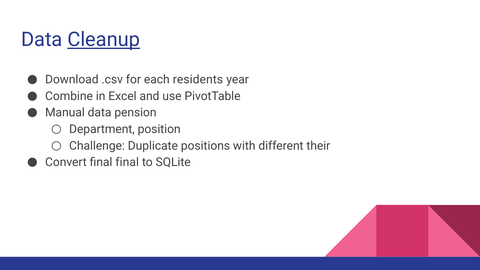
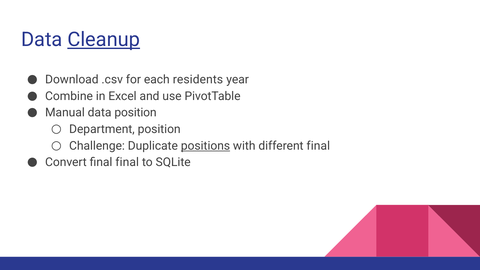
data pension: pension -> position (136, 113)
positions underline: none -> present (205, 146)
different their: their -> final (318, 146)
